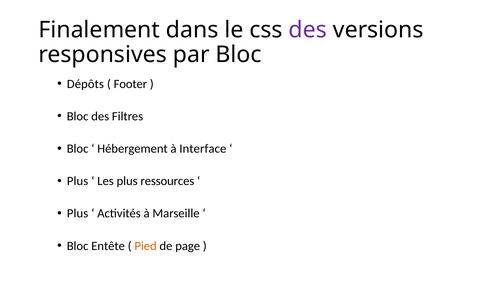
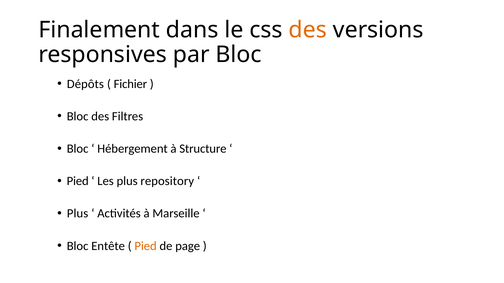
des colour: purple -> orange (308, 30)
Footer: Footer -> Fichier (130, 84)
Interface: Interface -> Structure (203, 149)
Plus: Plus -> Pied (78, 181)
ressources: ressources -> repository (167, 181)
